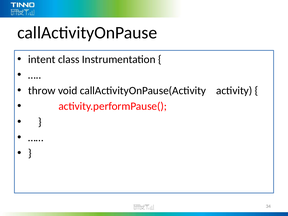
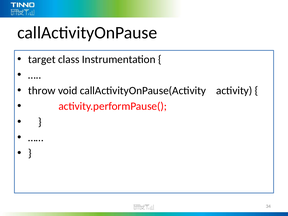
intent: intent -> target (42, 59)
